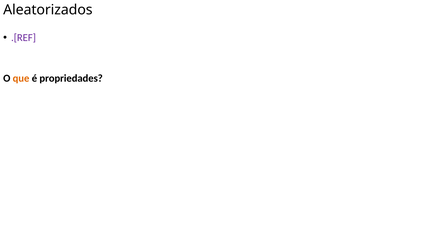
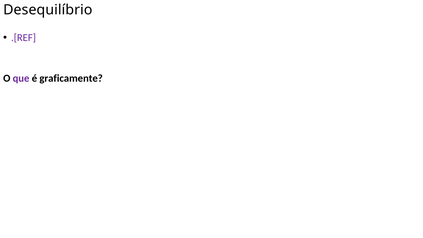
Aleatorizados: Aleatorizados -> Desequilíbrio (48, 10)
que colour: orange -> purple (21, 78)
propriedades: propriedades -> graficamente (71, 78)
